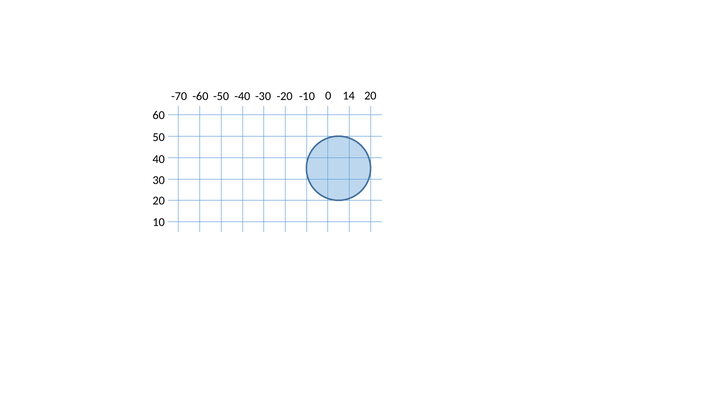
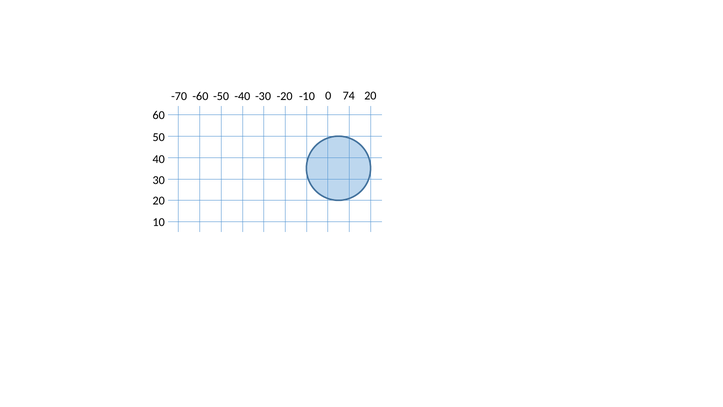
14: 14 -> 74 (349, 96)
